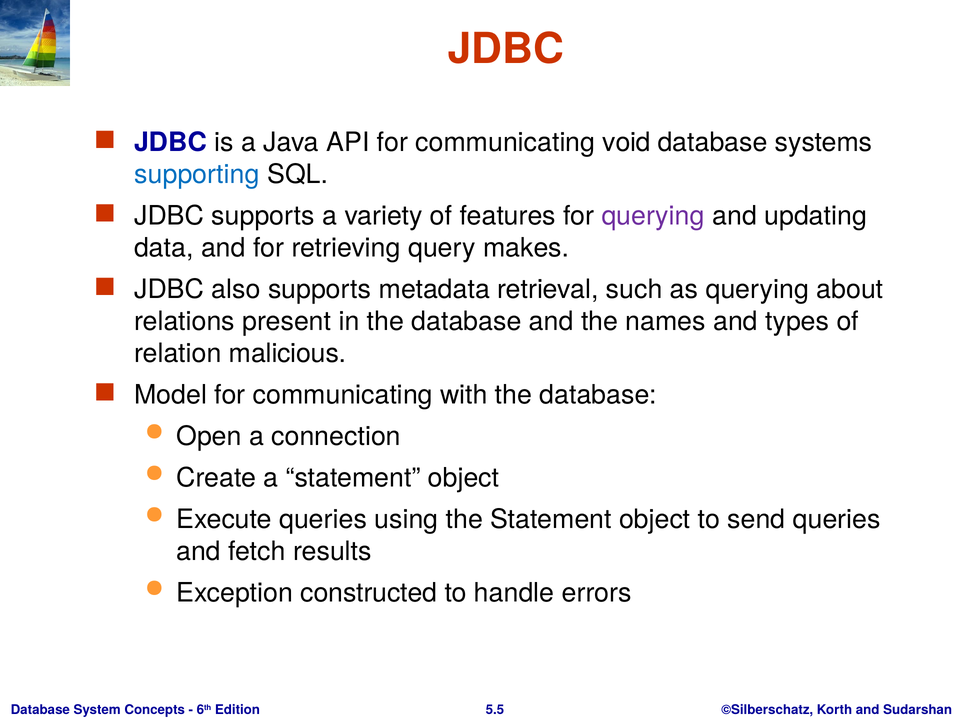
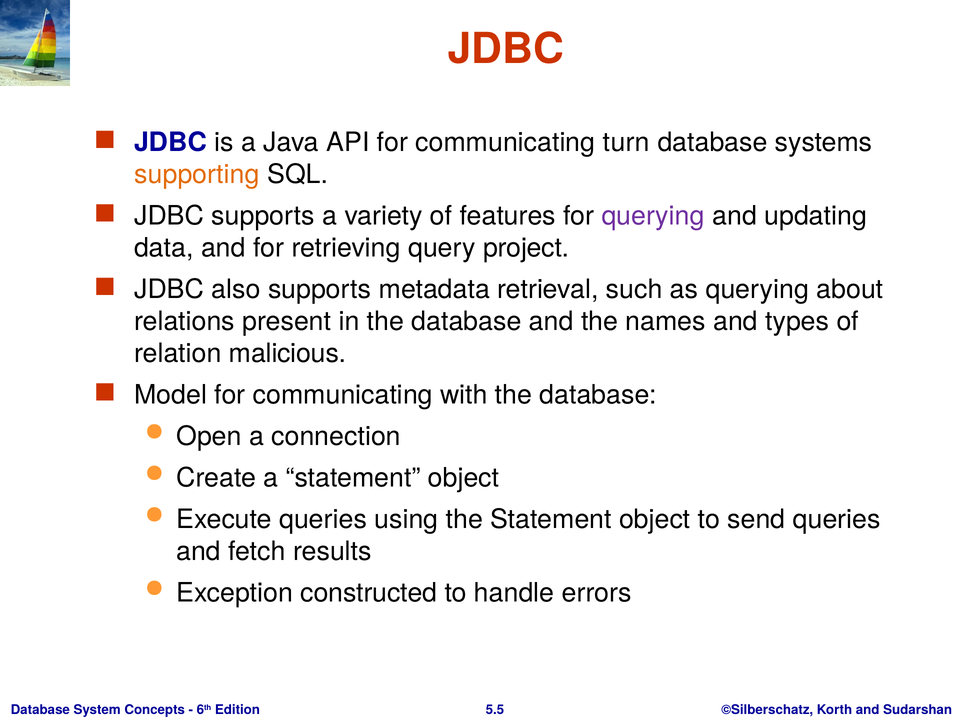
void: void -> turn (626, 142)
supporting colour: blue -> orange (197, 174)
makes: makes -> project (526, 248)
